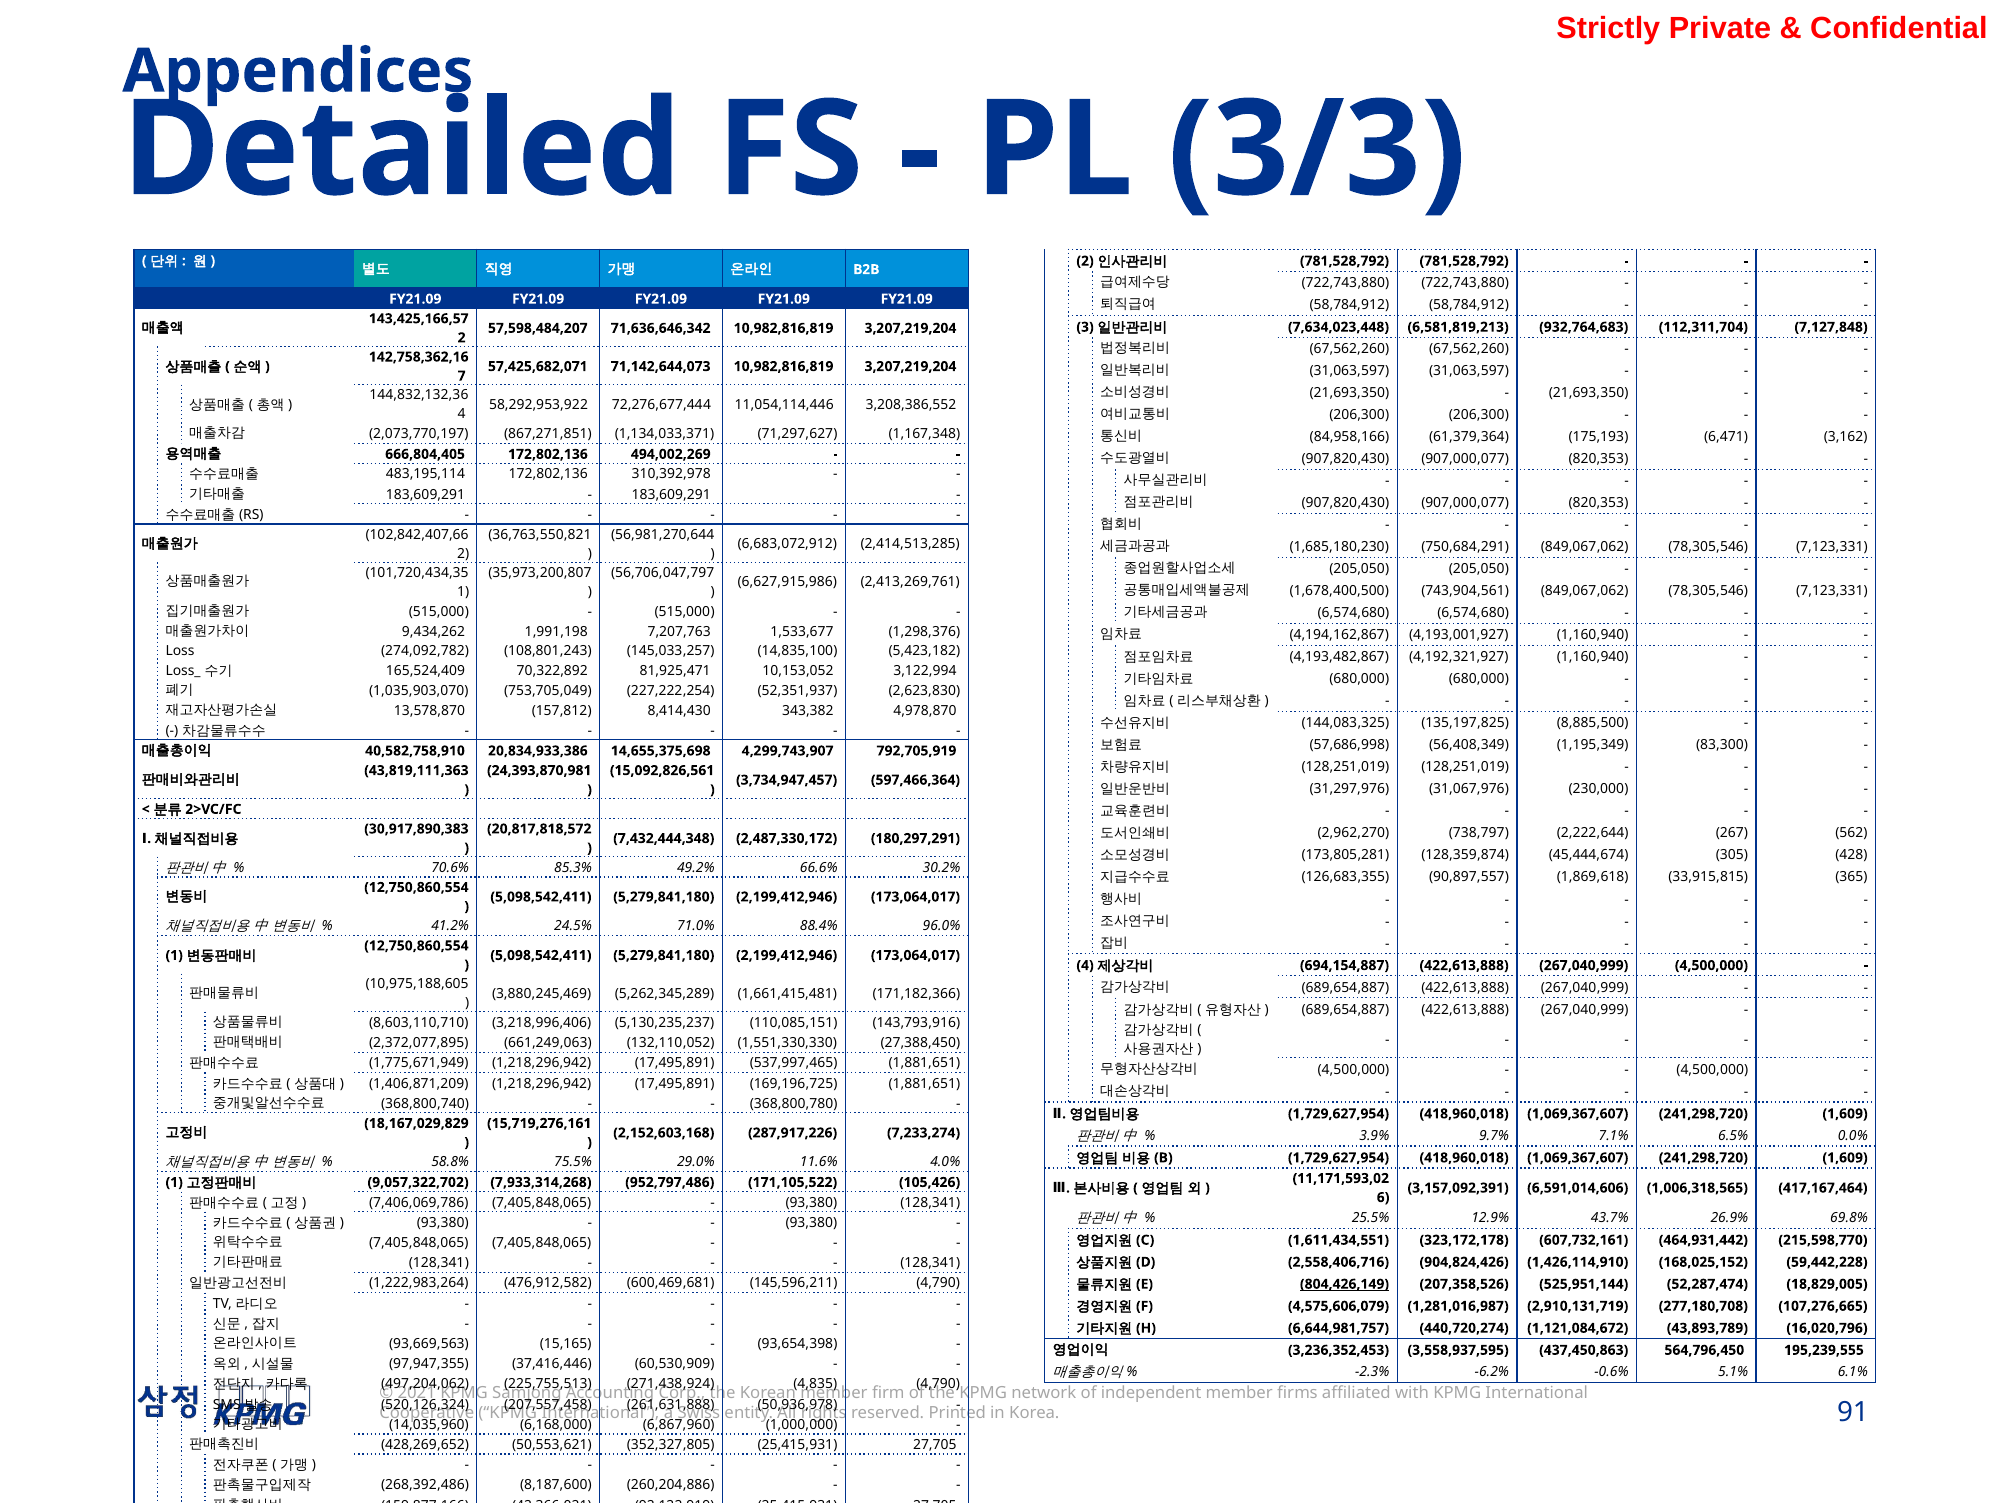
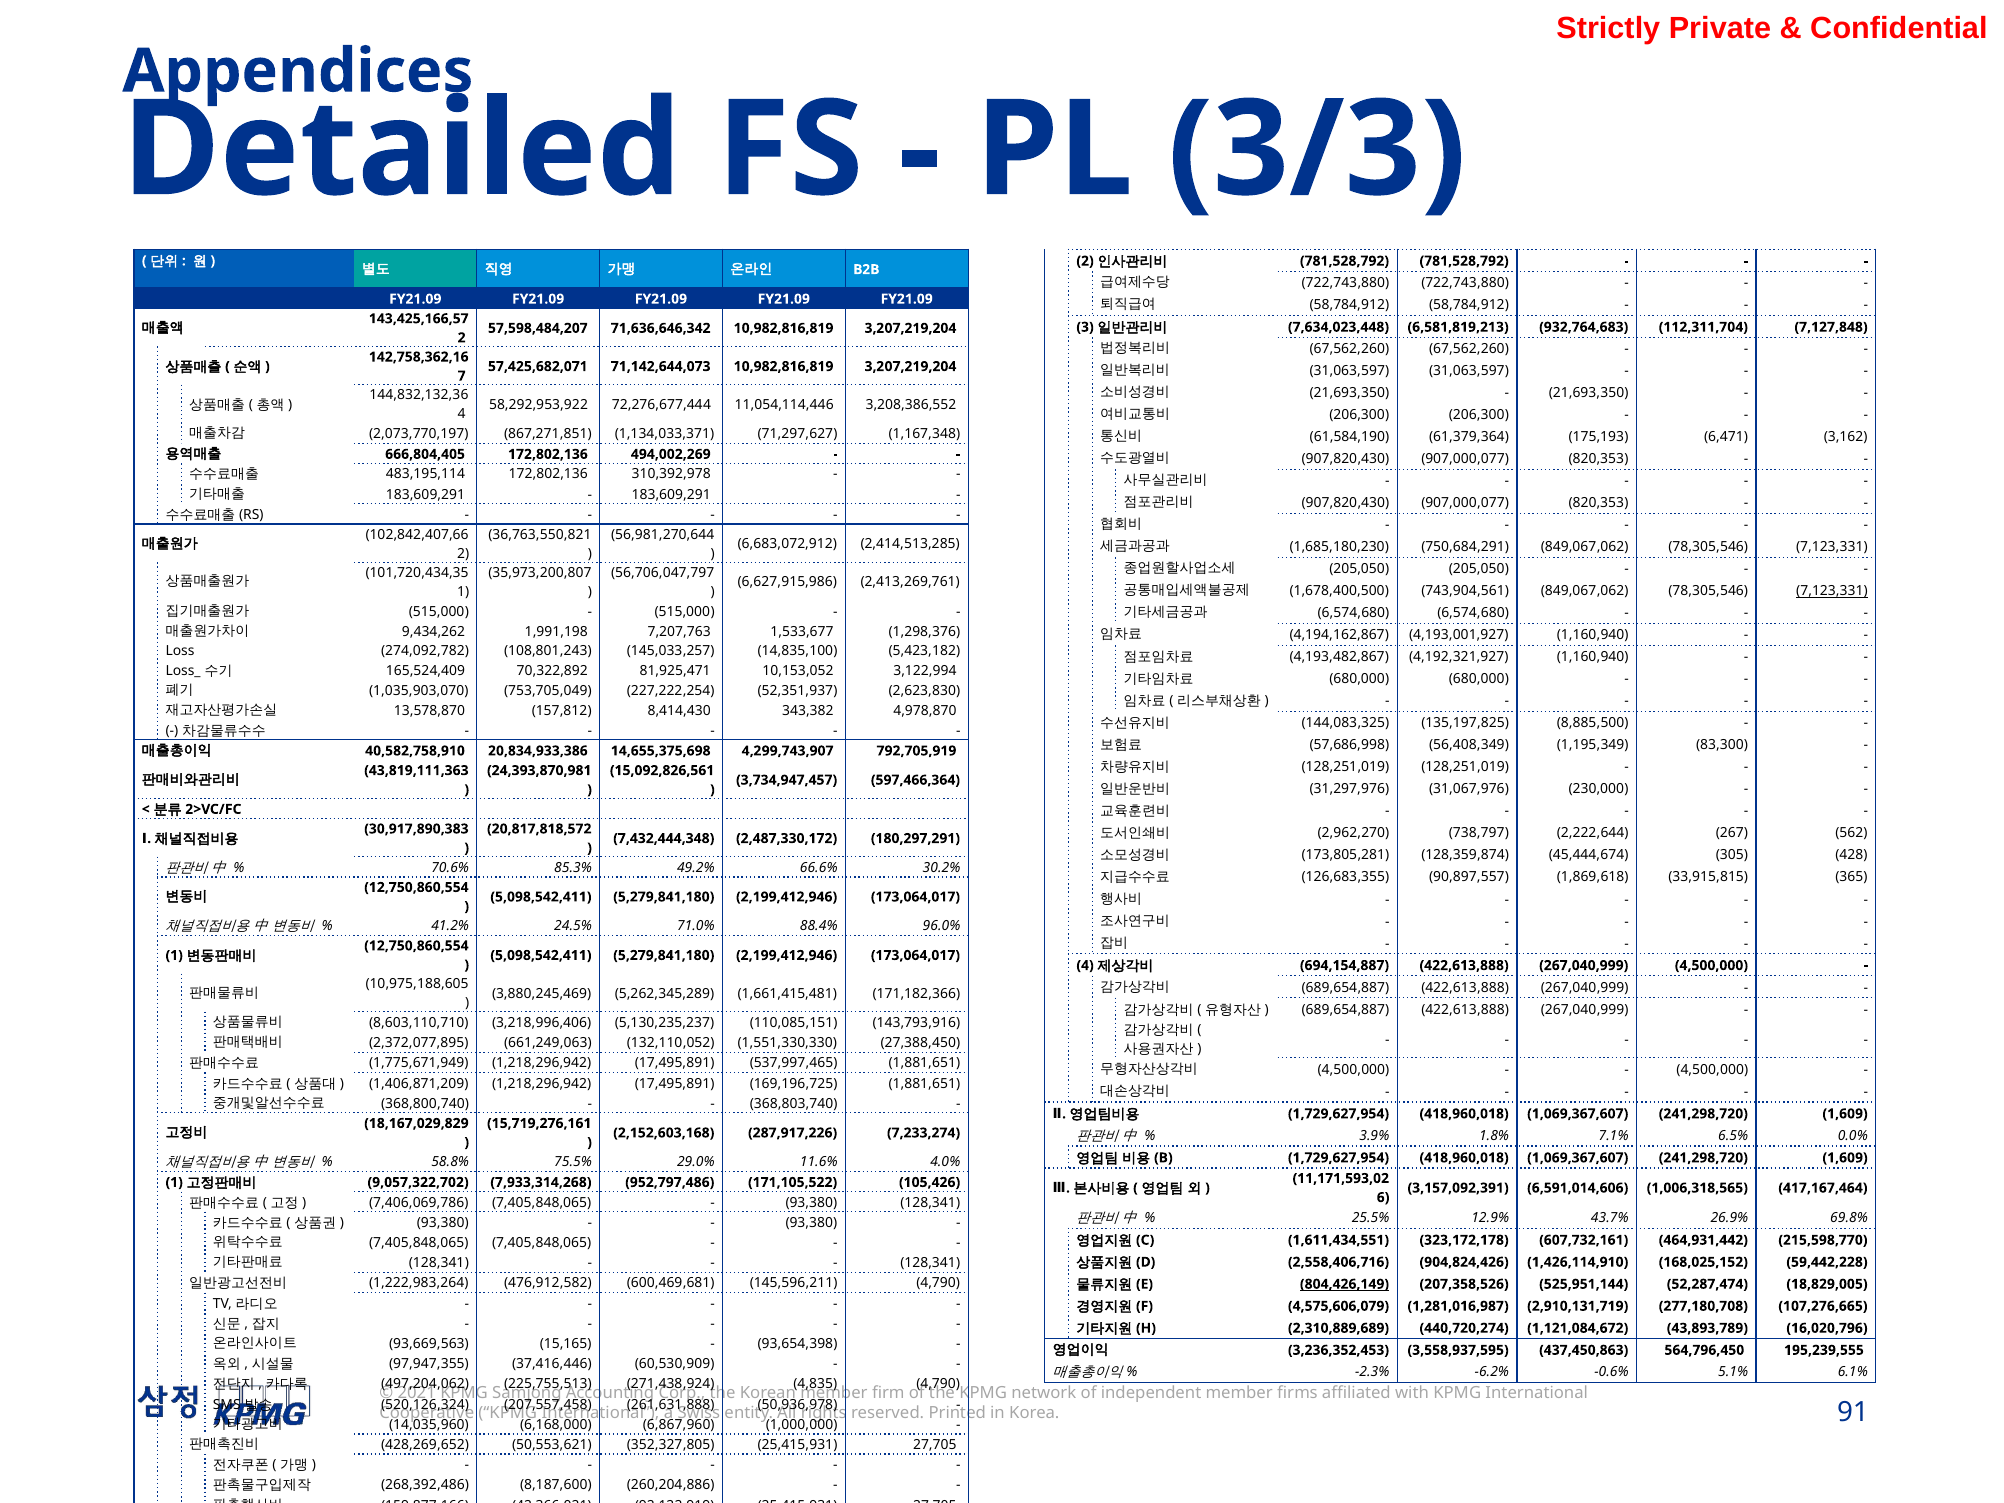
84,958,166: 84,958,166 -> 61,584,190 (1349, 437)
7,123,331 underline: none -> present (1832, 591)
368,800,780: 368,800,780 -> 368,803,740 (794, 1104)
9.7%: 9.7% -> 1.8% (1494, 1136)
6,644,981,757: 6,644,981,757 -> 2,310,889,689 (1339, 1328)
